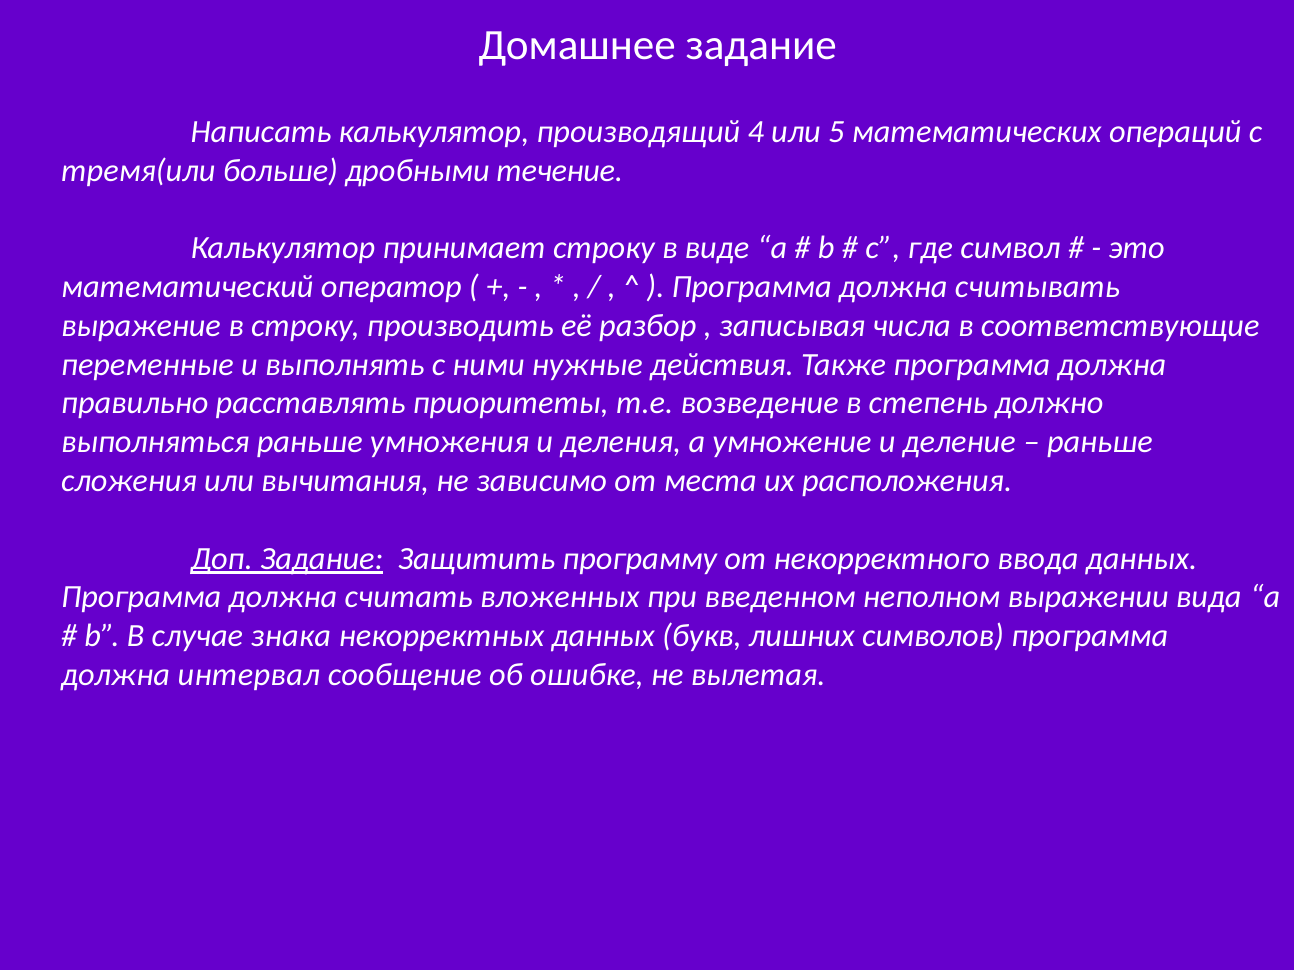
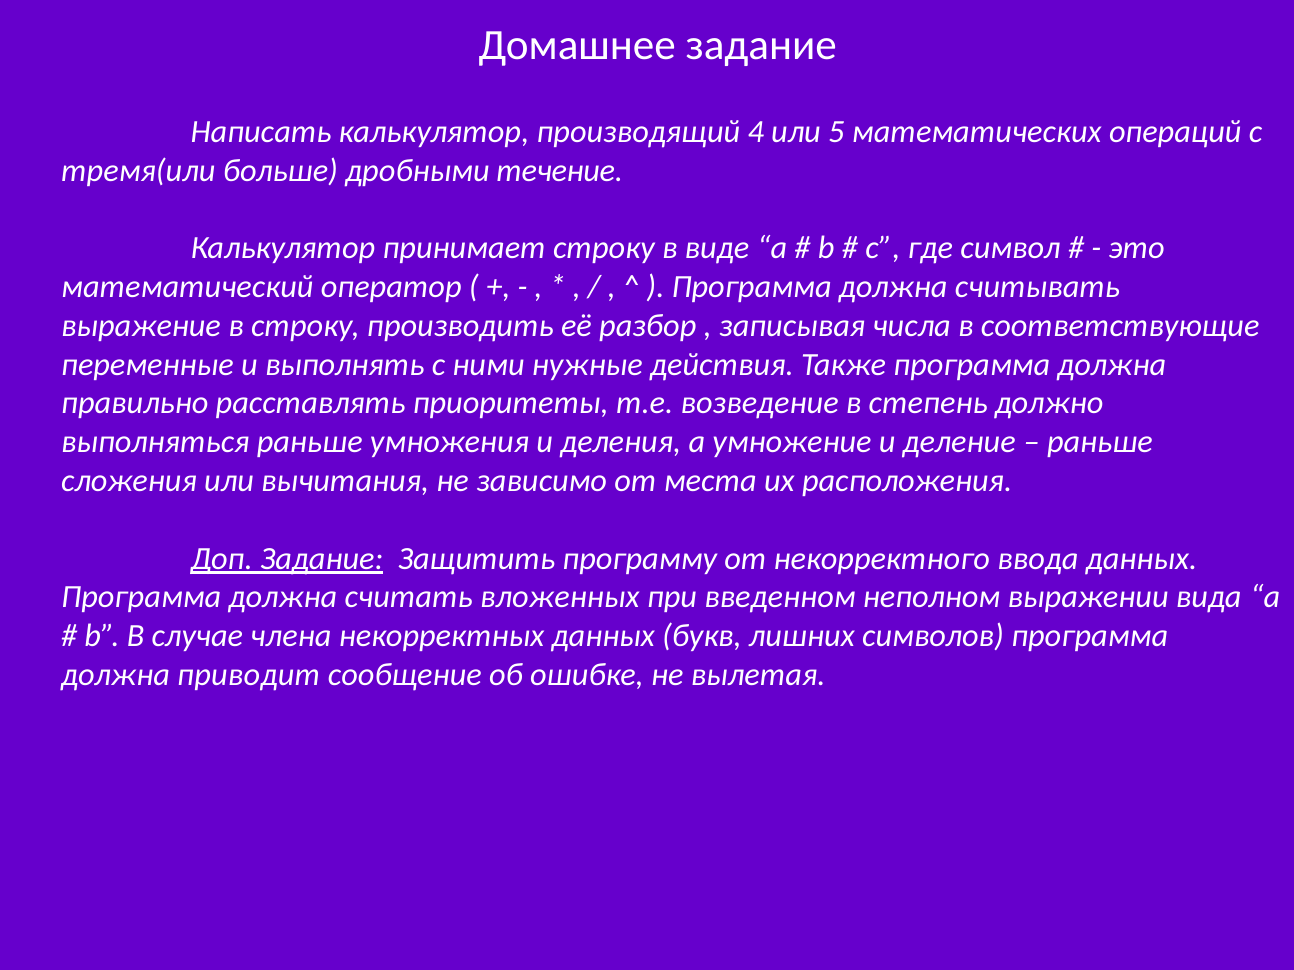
знака: знака -> члена (291, 636)
интервал: интервал -> приводит (249, 675)
